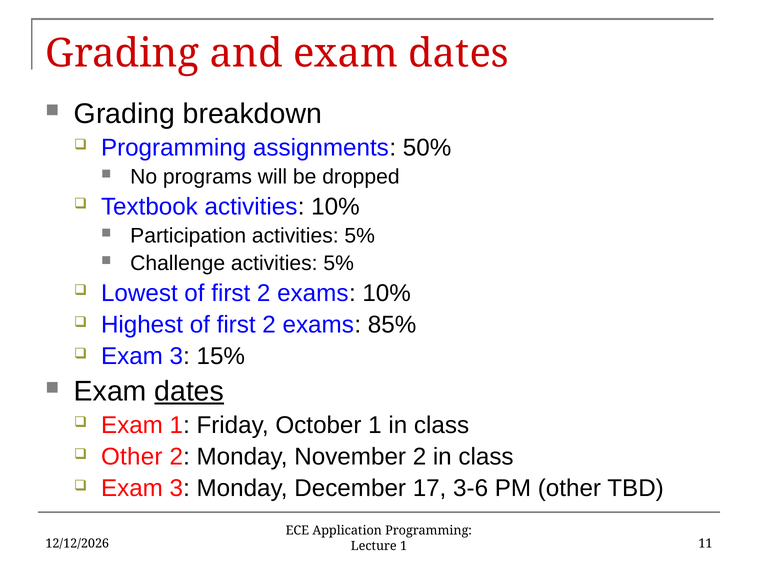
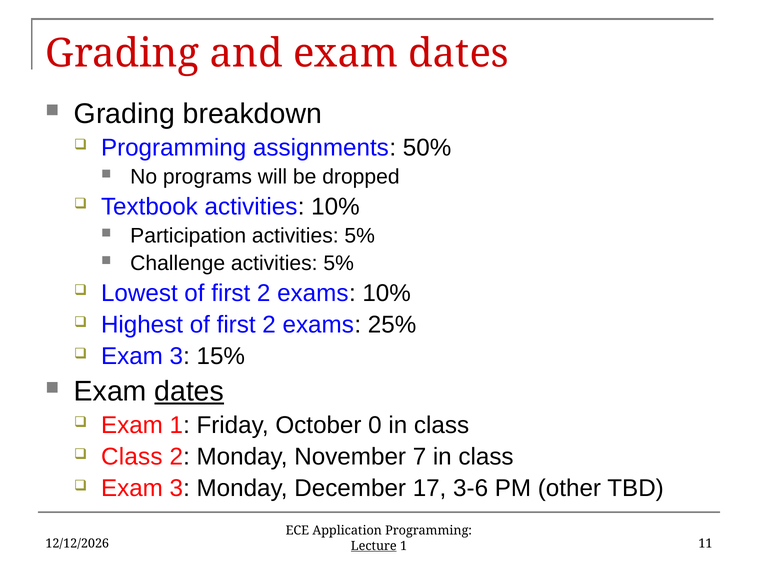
85%: 85% -> 25% (392, 325)
October 1: 1 -> 0 (375, 425)
Other: Other -> Class (132, 456)
November 2: 2 -> 7 (419, 456)
Lecture underline: none -> present (374, 545)
